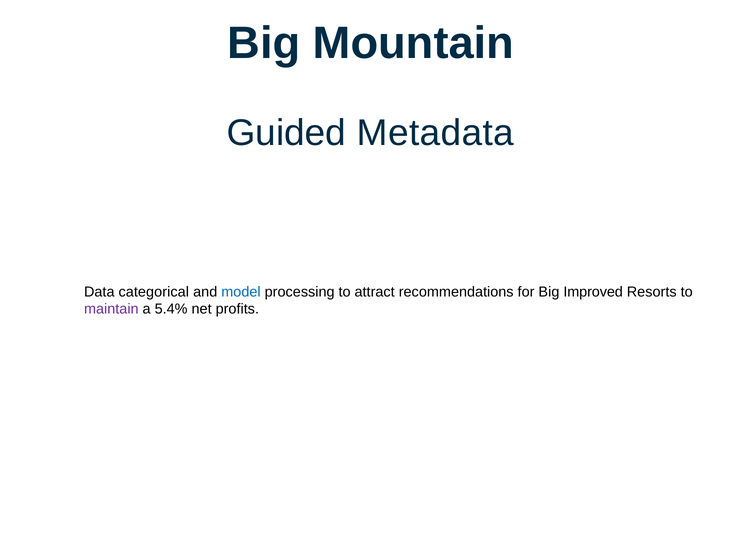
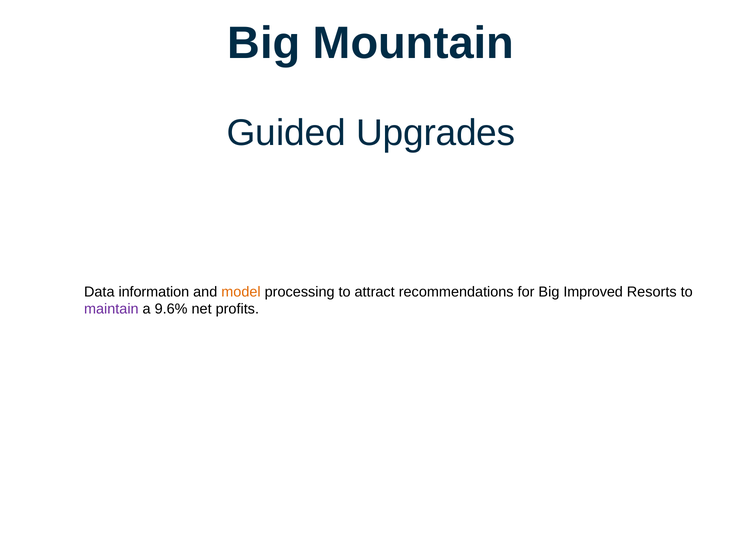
Metadata: Metadata -> Upgrades (436, 133)
categorical: categorical -> information (154, 292)
model colour: blue -> orange (241, 292)
5.4%: 5.4% -> 9.6% (171, 309)
